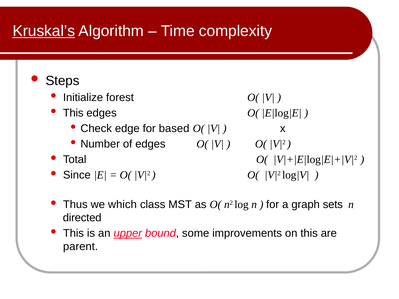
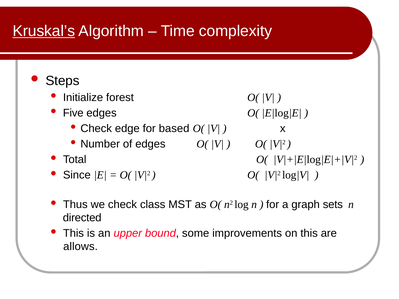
This: This -> Five (73, 113)
we which: which -> check (122, 205)
upper underline: present -> none (128, 233)
parent: parent -> allows (80, 247)
